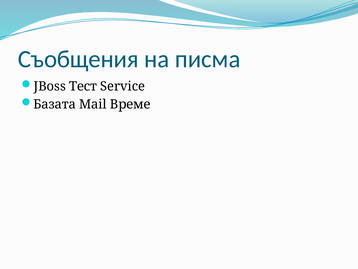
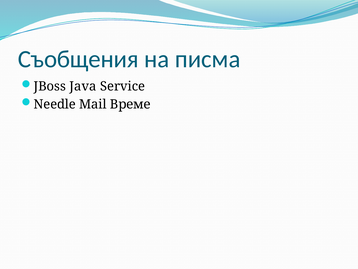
Тест: Тест -> Java (83, 86)
Базата: Базата -> Needle (55, 104)
